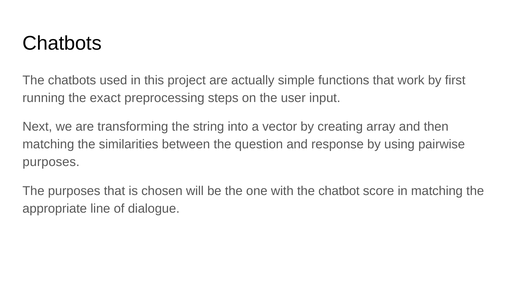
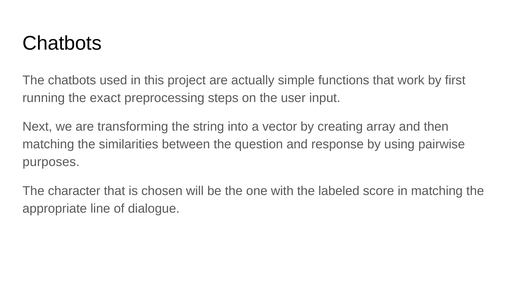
The purposes: purposes -> character (74, 191)
chatbot: chatbot -> labeled (339, 191)
